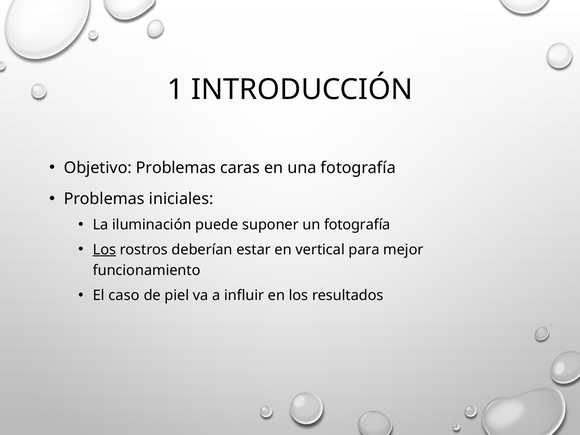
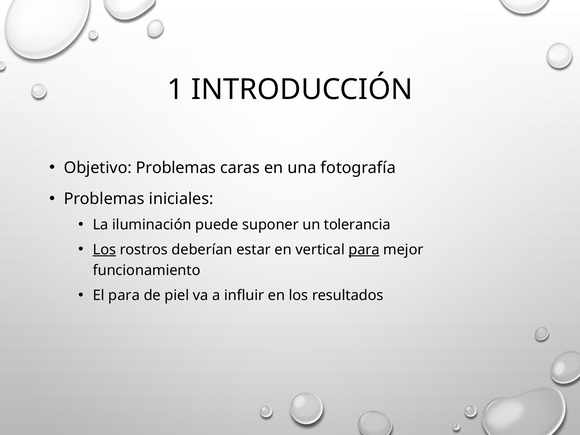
un fotografía: fotografía -> tolerancia (357, 225)
para underline: none -> present (364, 250)
El caso: caso -> para (124, 295)
